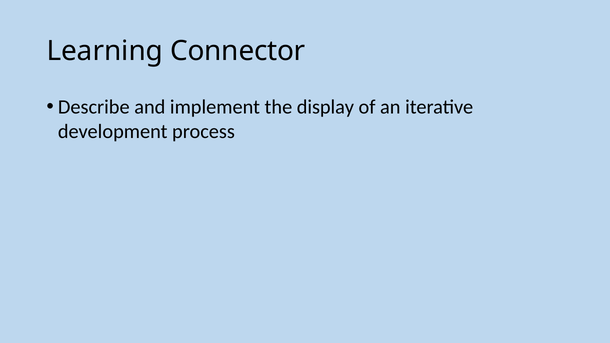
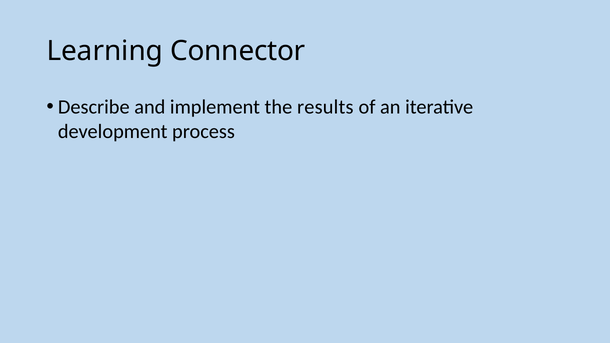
display: display -> results (325, 107)
